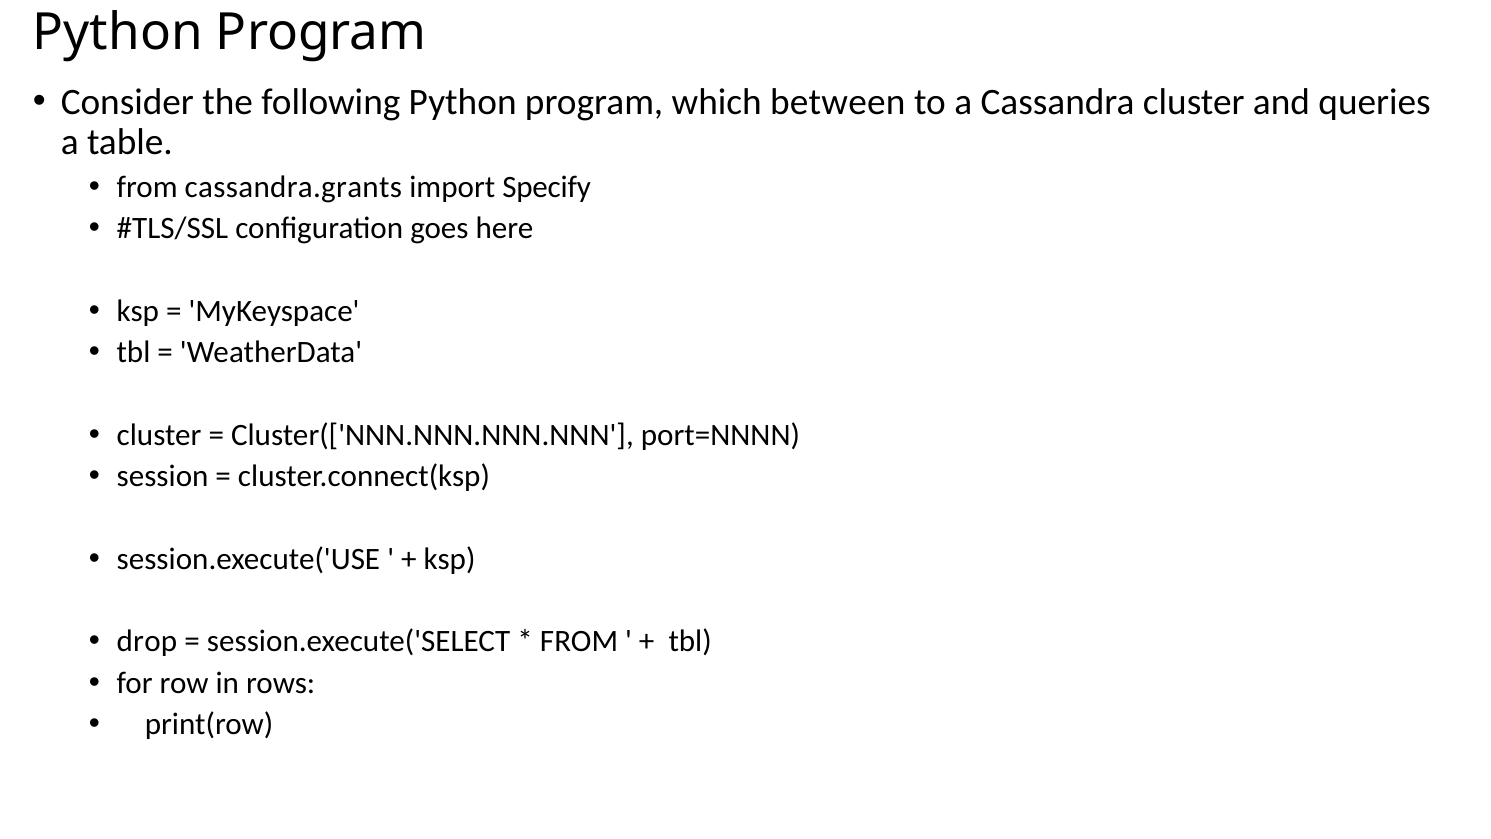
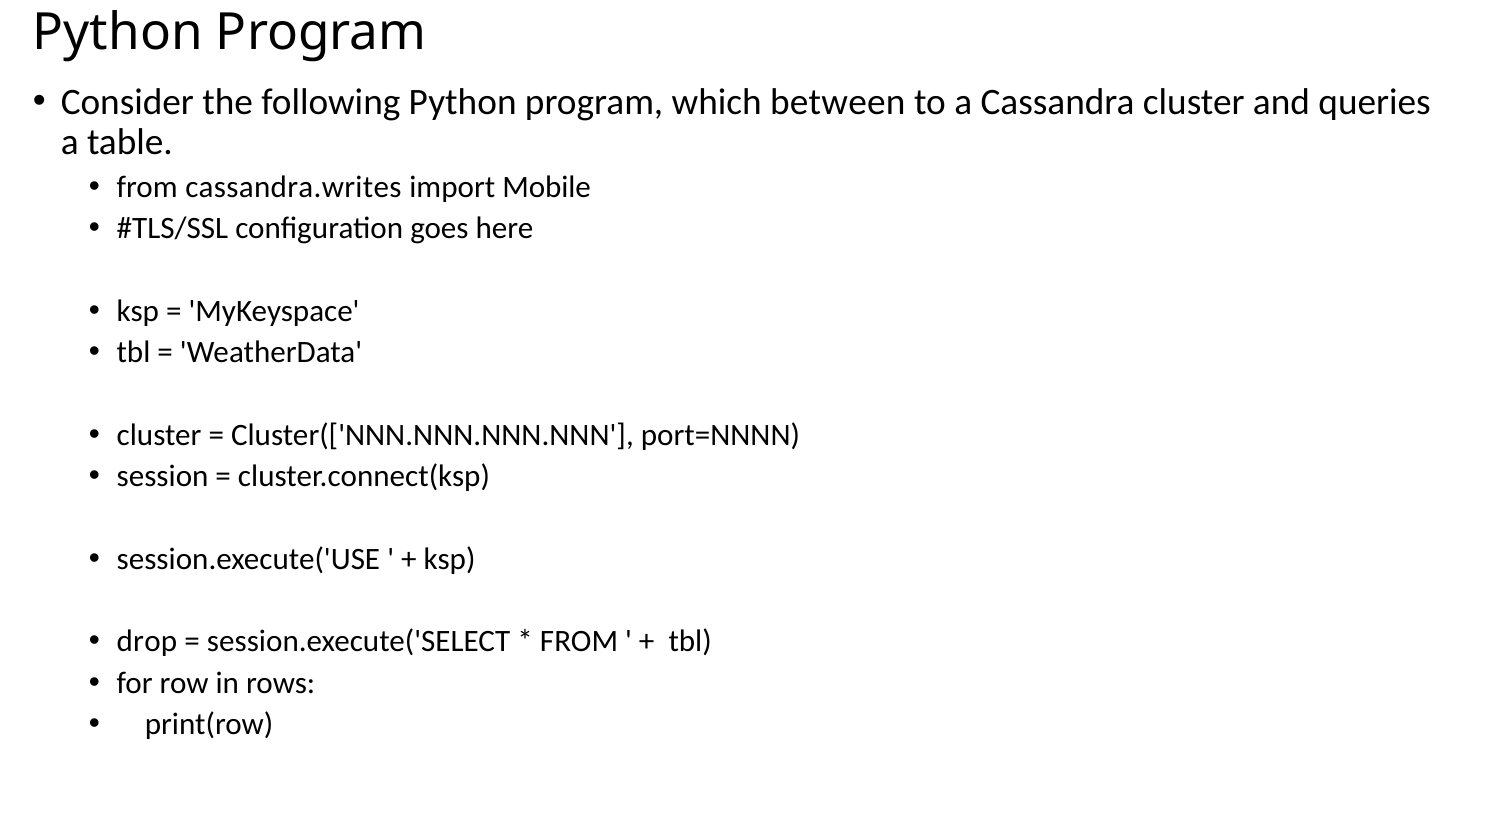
cassandra.grants: cassandra.grants -> cassandra.writes (293, 187)
Specify: Specify -> Mobile (547, 187)
